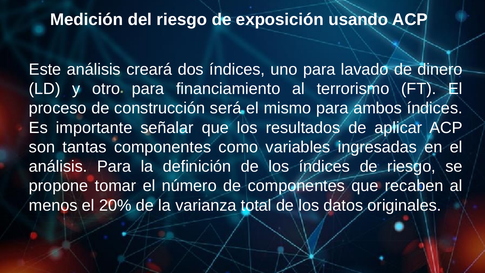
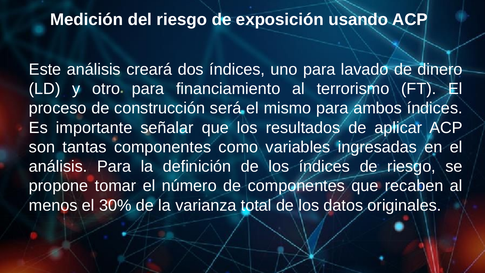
20%: 20% -> 30% (115, 205)
